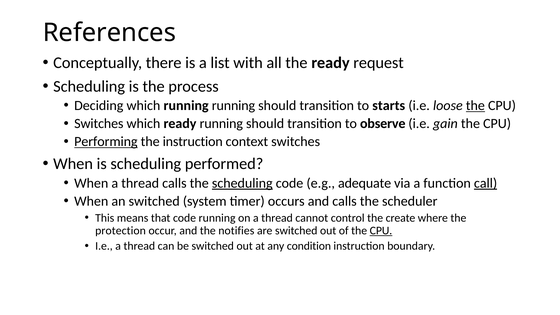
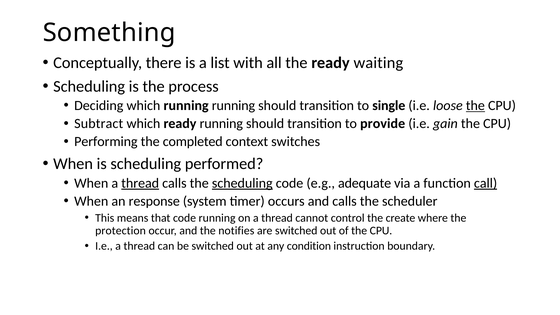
References: References -> Something (109, 33)
request: request -> waiting (378, 63)
starts: starts -> single (389, 106)
Switches: Switches -> Subtract (99, 124)
observe: observe -> provide (383, 124)
Performing underline: present -> none (106, 142)
the instruction: instruction -> completed (193, 142)
thread underline: none -> present (140, 183)
an switched: switched -> response (154, 201)
CPU underline: present -> none (381, 231)
